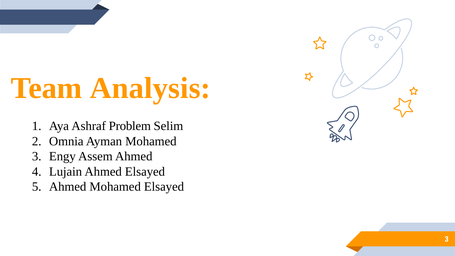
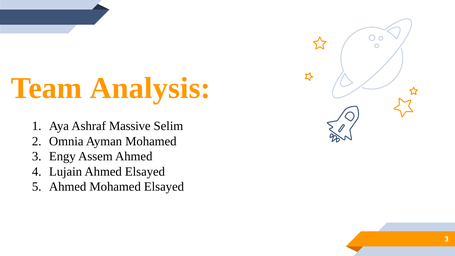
Problem: Problem -> Massive (130, 126)
